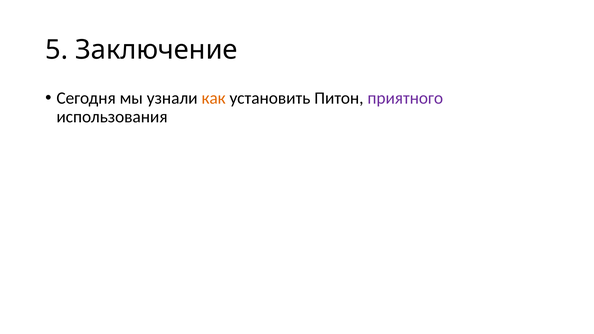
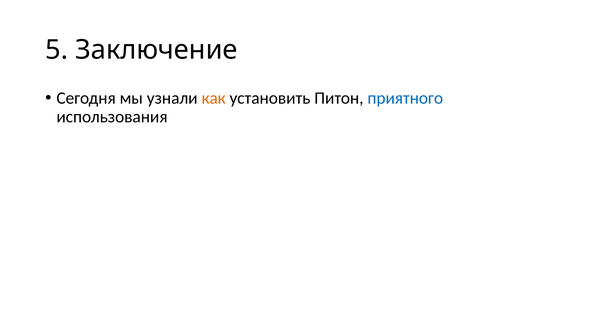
приятного colour: purple -> blue (405, 98)
